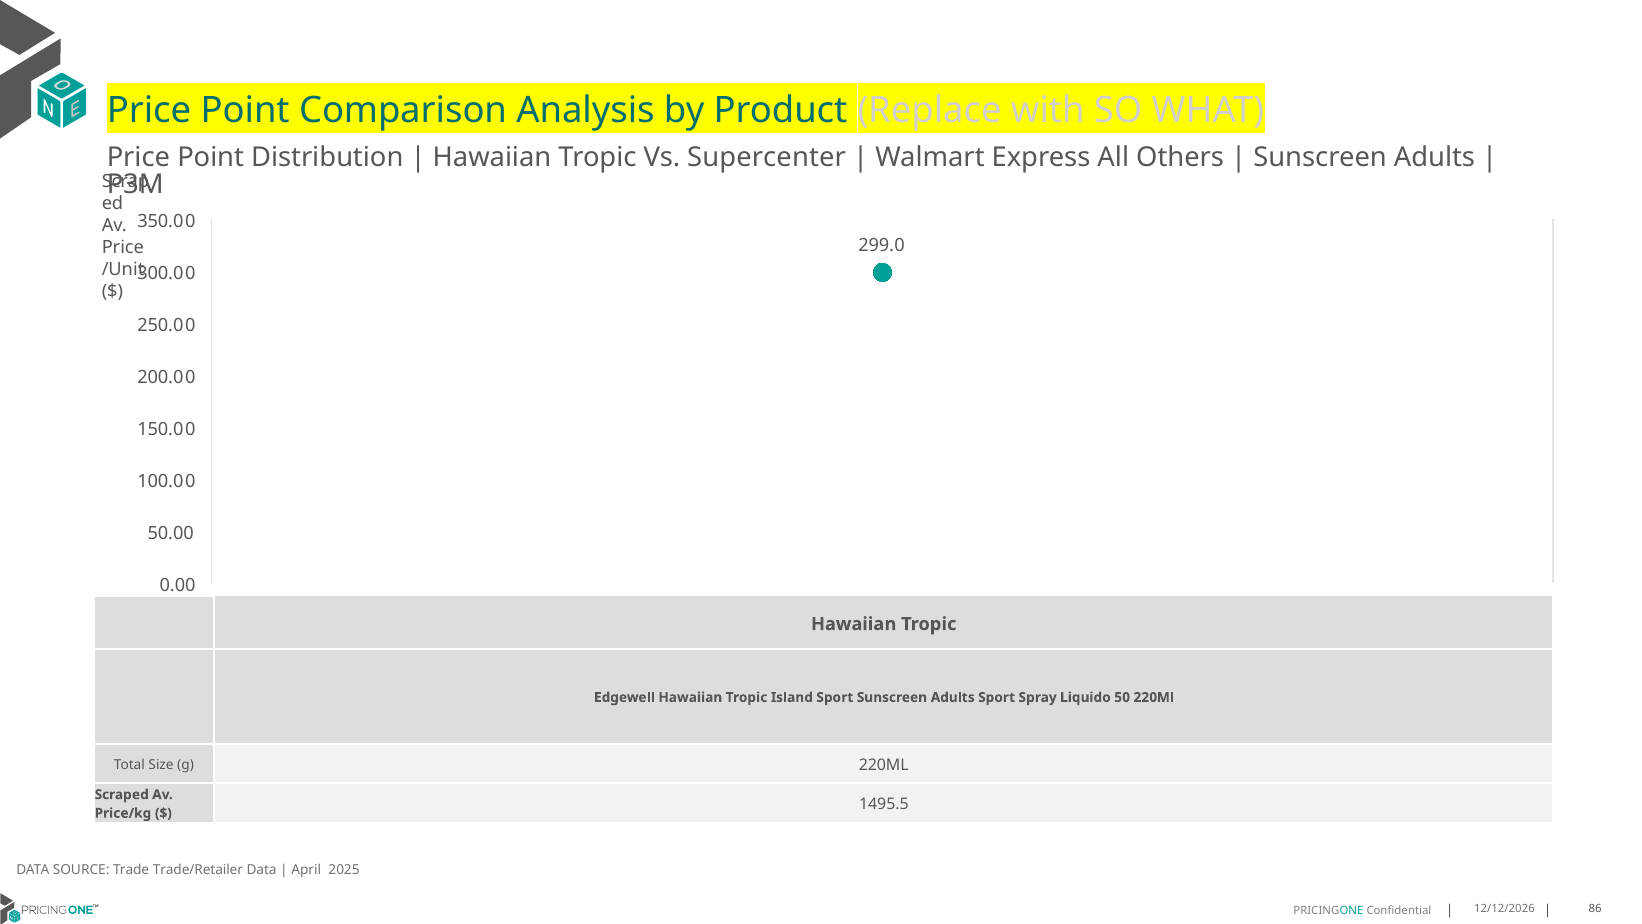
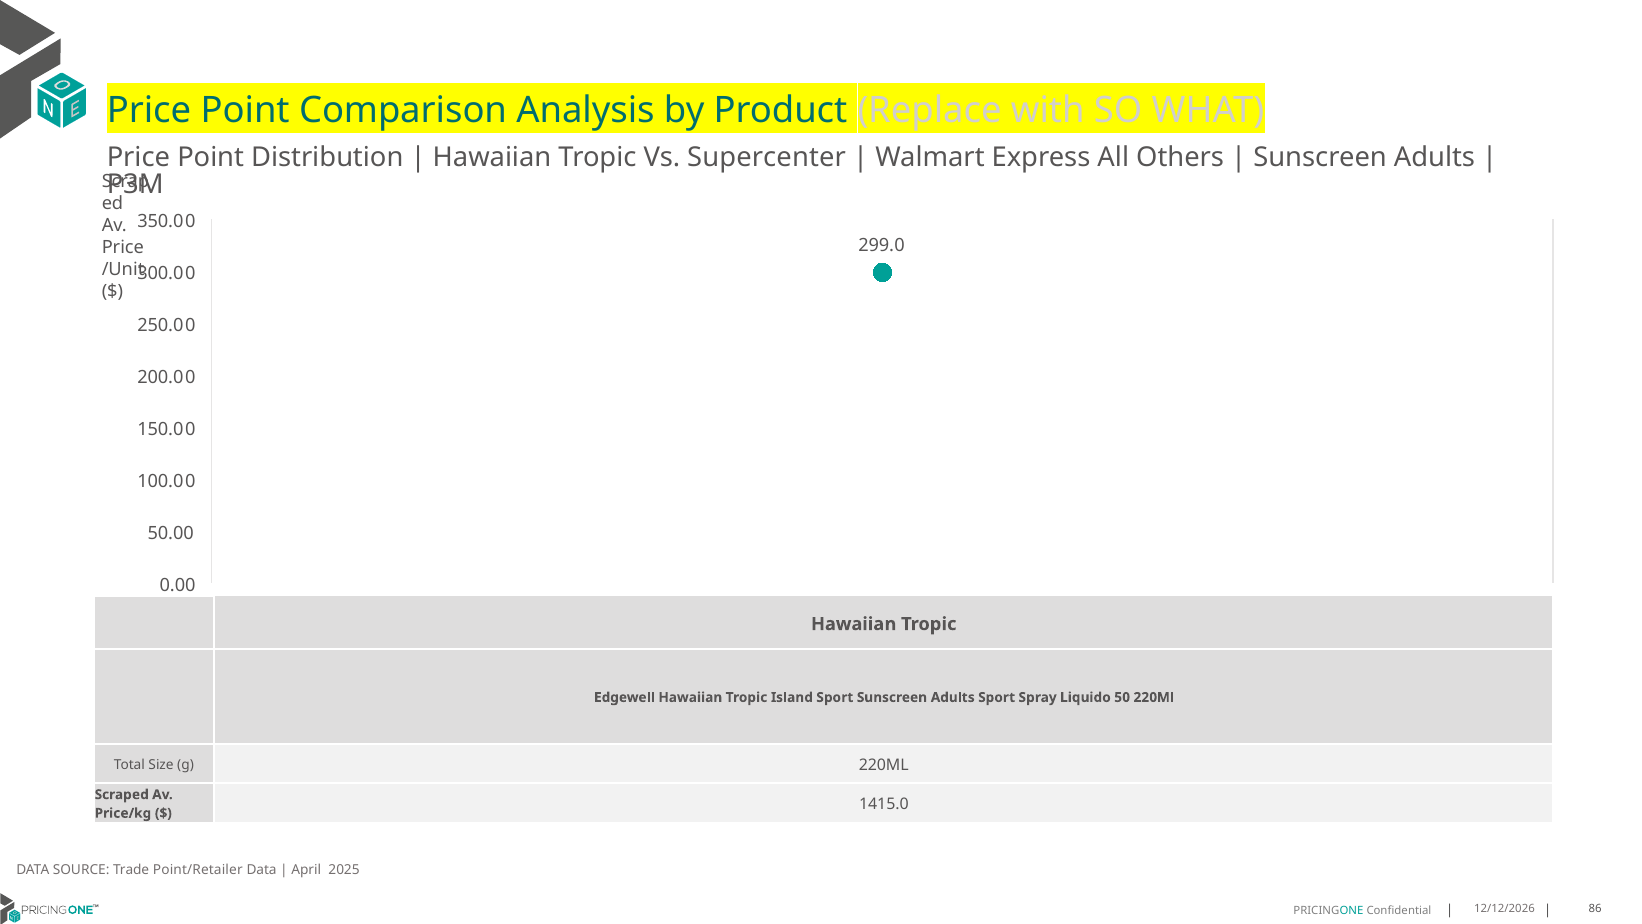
1495.5: 1495.5 -> 1415.0 (884, 804)
Trade/Retailer: Trade/Retailer -> Point/Retailer (198, 870)
